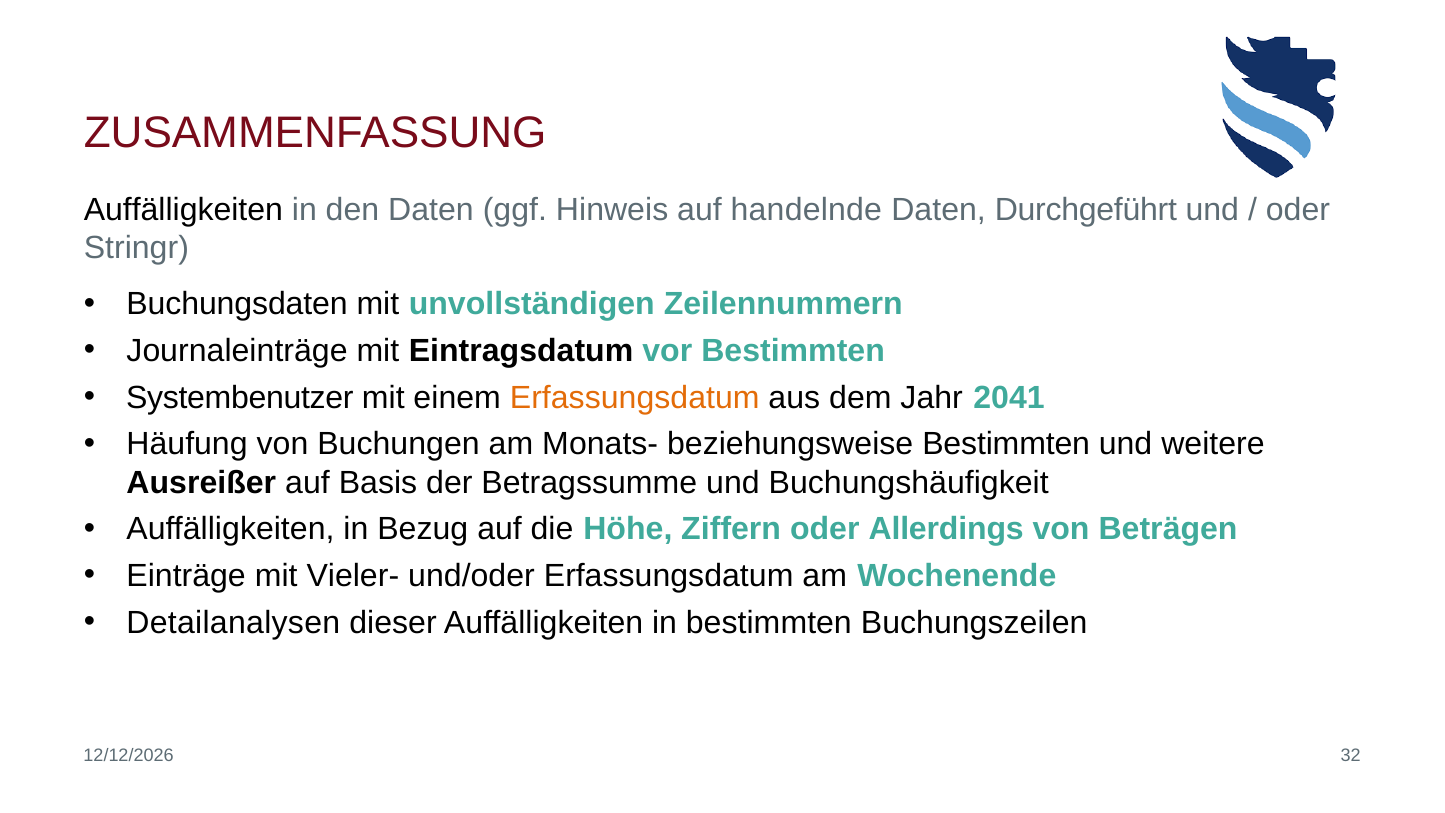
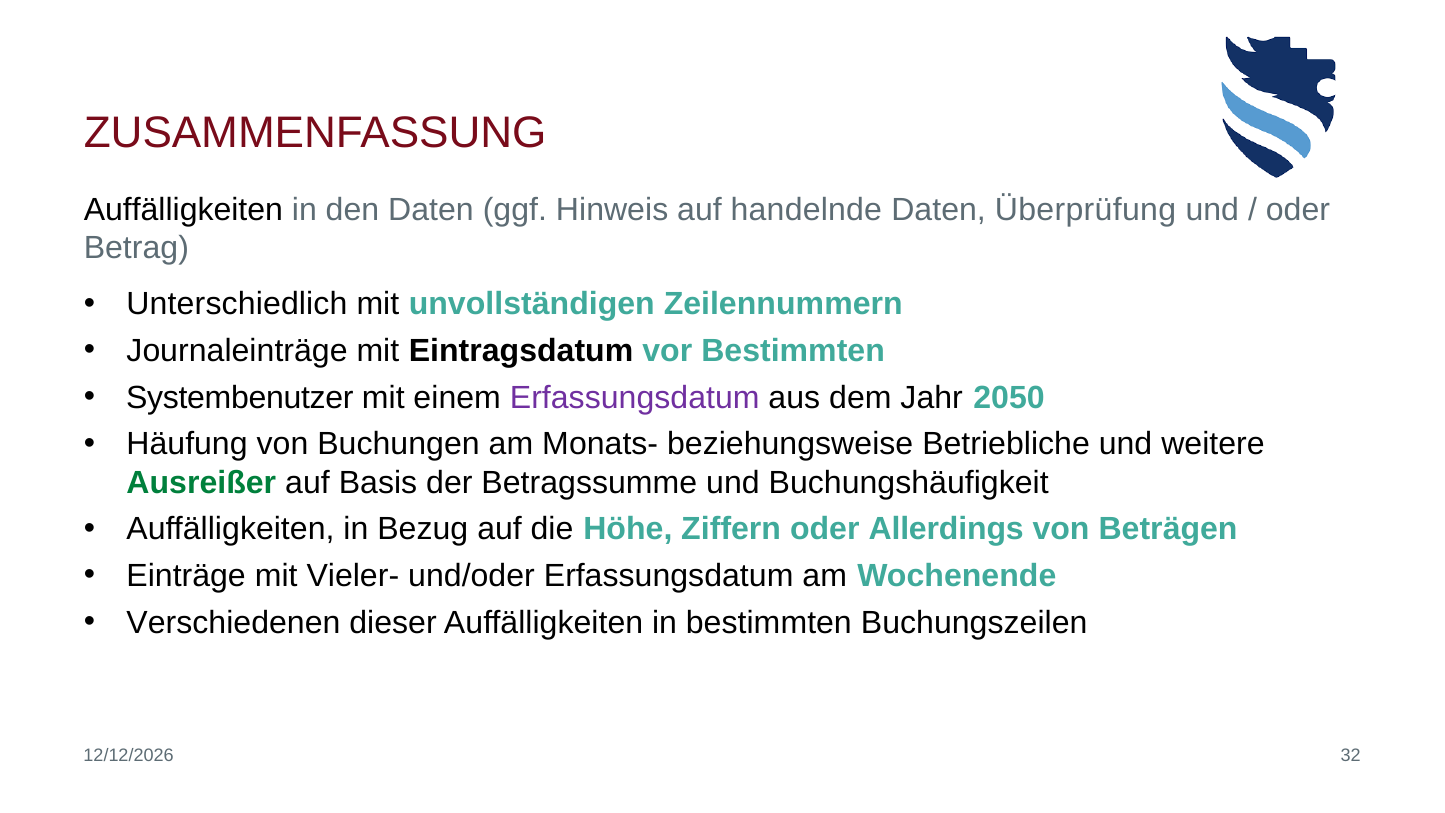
Durchgeführt: Durchgeführt -> Überprüfung (1086, 209)
Stringr: Stringr -> Betrag (136, 248)
Buchungsdaten: Buchungsdaten -> Unterschiedlich (237, 304)
Erfassungsdatum colour: orange -> purple (635, 397)
2041: 2041 -> 2050 (1009, 397)
beziehungsweise Bestimmten: Bestimmten -> Betriebliche (1006, 444)
Ausreißer colour: black -> green (201, 483)
Detailanalysen: Detailanalysen -> Verschiedenen (233, 622)
